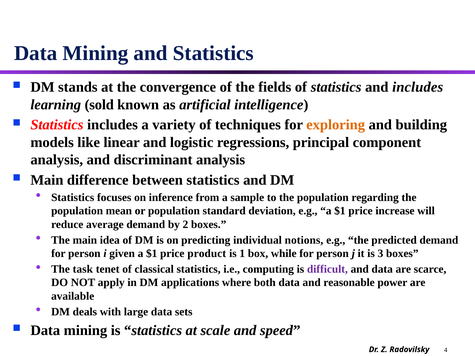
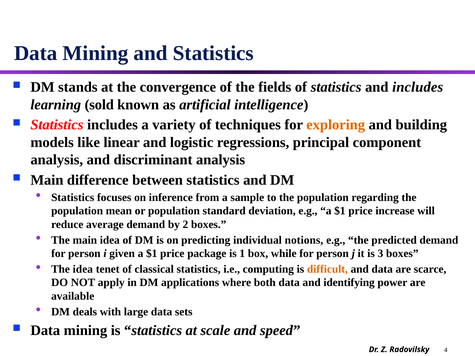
product: product -> package (207, 254)
The task: task -> idea (83, 269)
difficult colour: purple -> orange (327, 269)
reasonable: reasonable -> identifying (349, 283)
